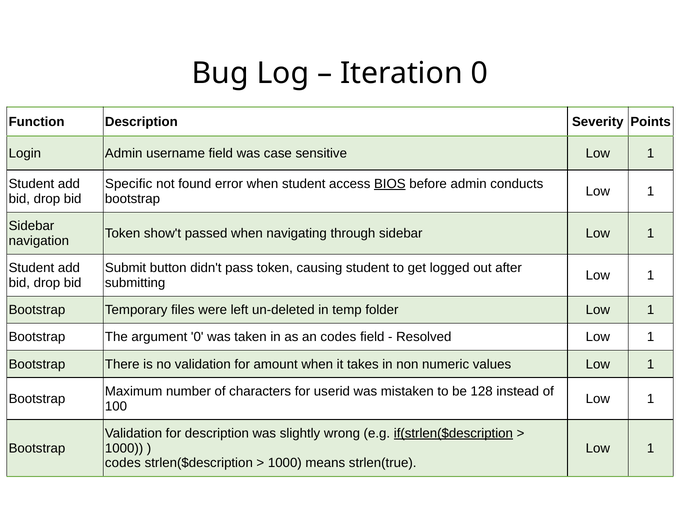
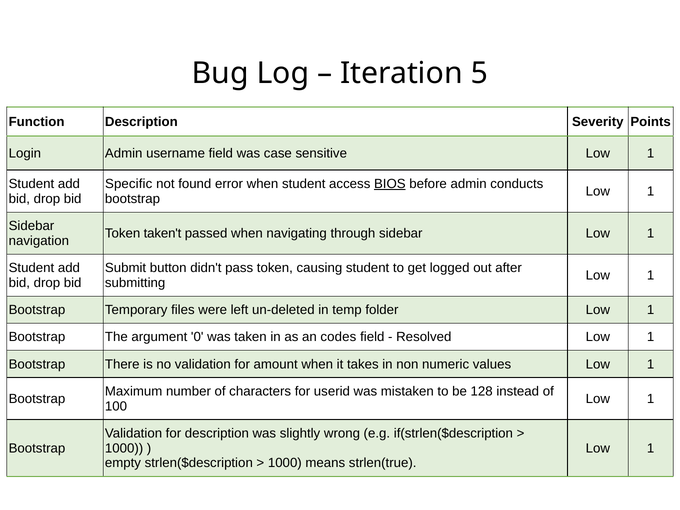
Iteration 0: 0 -> 5 (479, 73)
show't: show't -> taken't (163, 233)
if(strlen($description underline: present -> none (453, 433)
codes: codes -> empty (123, 463)
